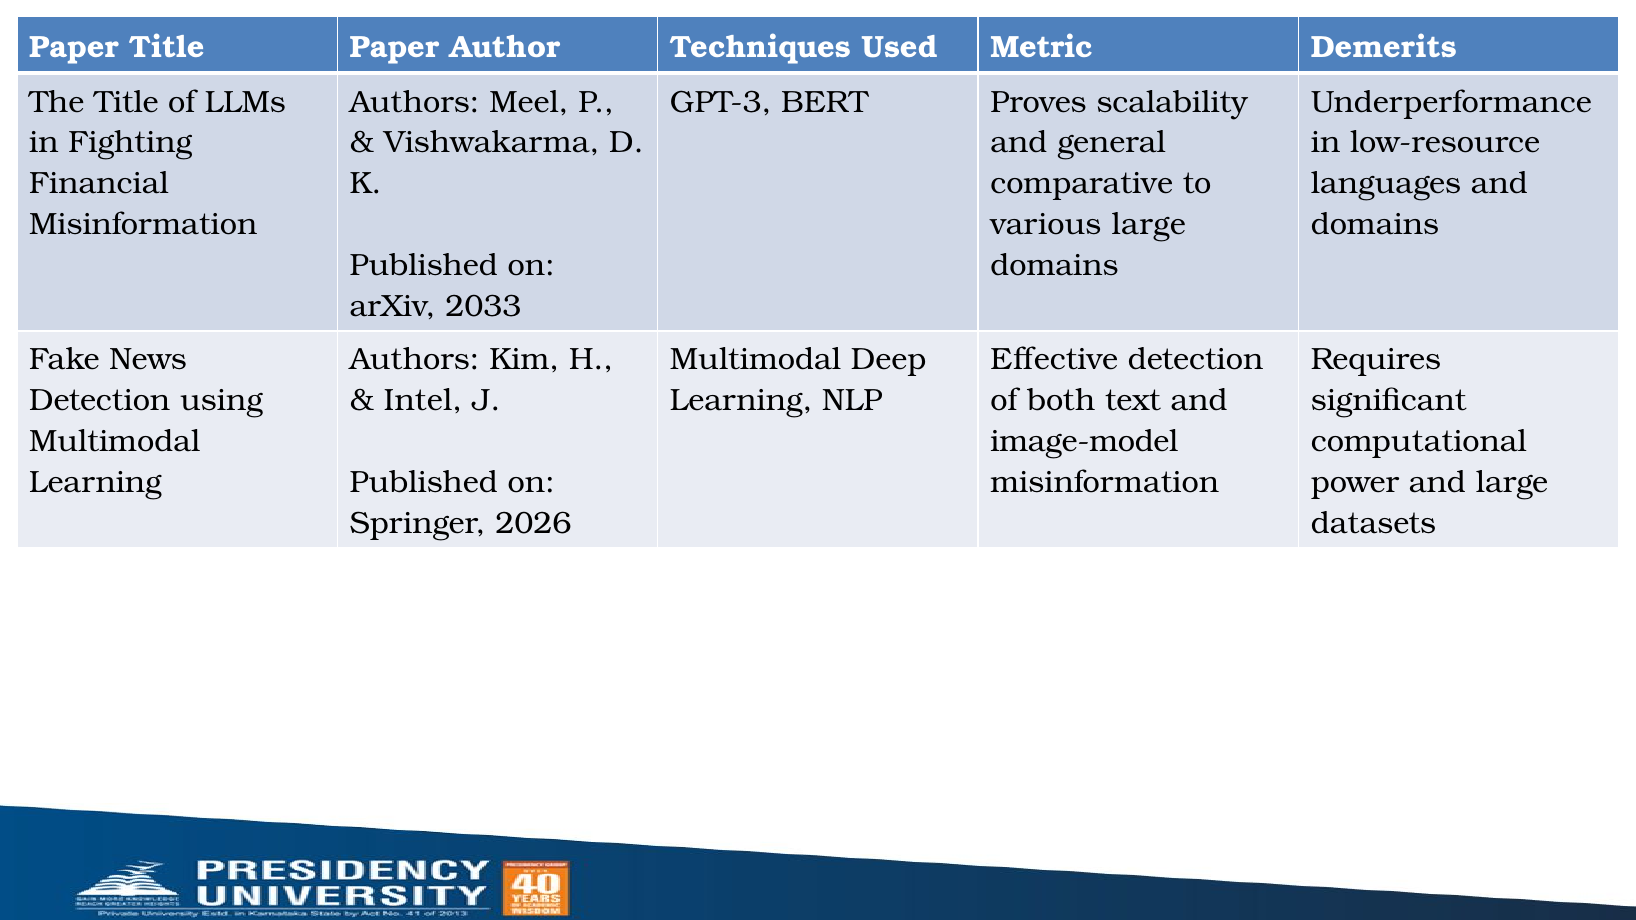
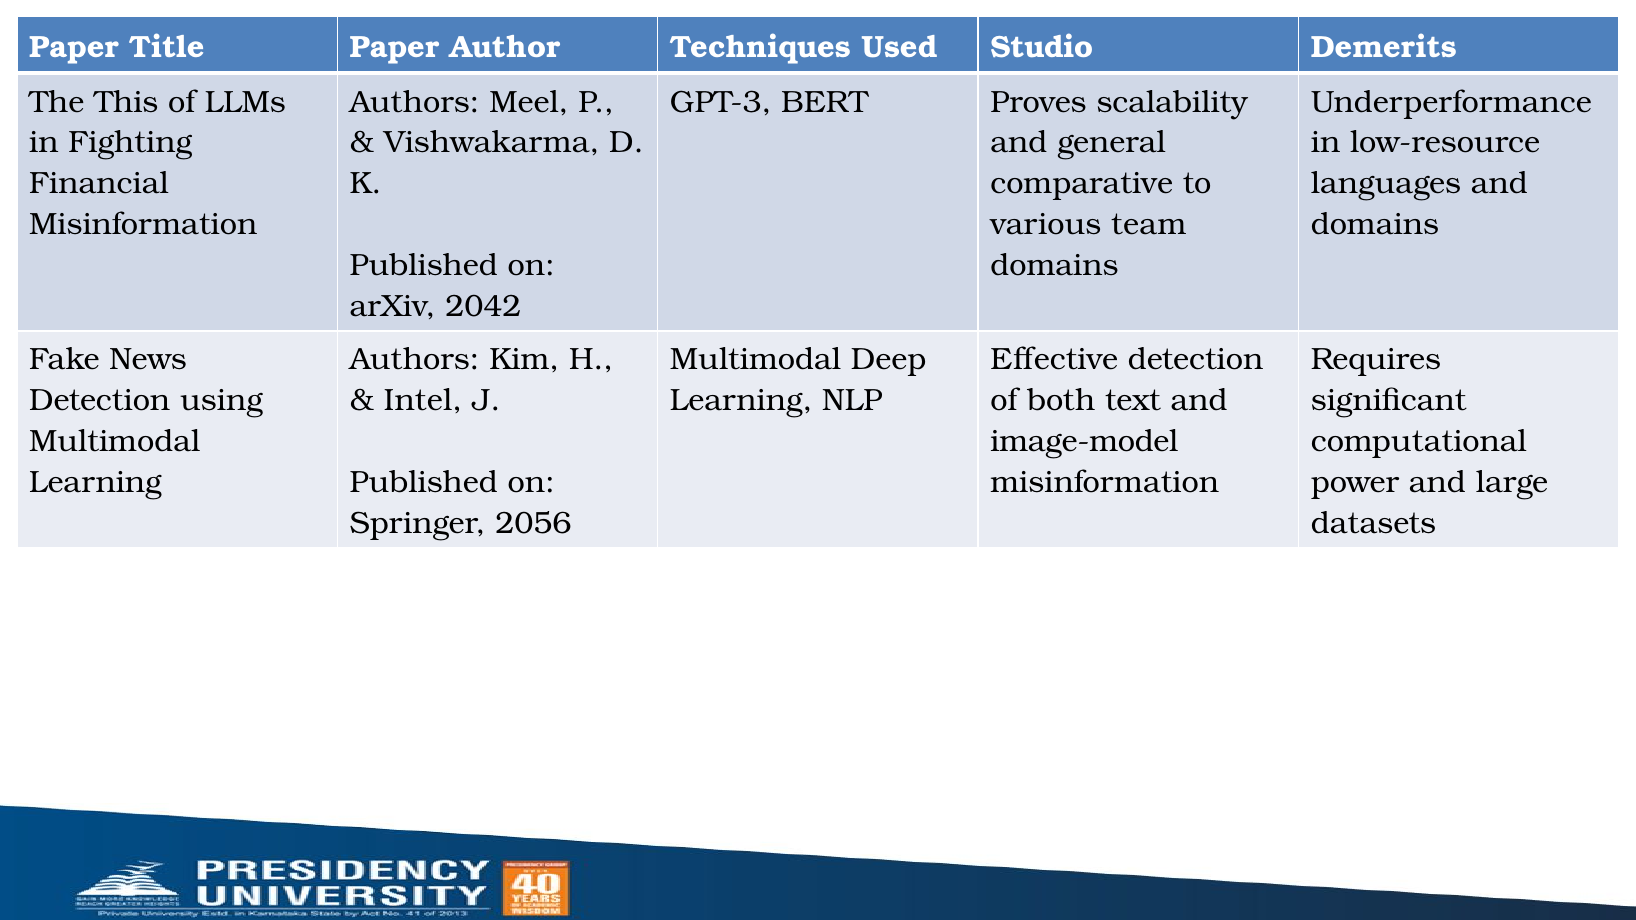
Metric: Metric -> Studio (1042, 48)
The Title: Title -> This (126, 102)
various large: large -> team (1149, 225)
2033: 2033 -> 2042 (483, 307)
2026: 2026 -> 2056 (533, 523)
